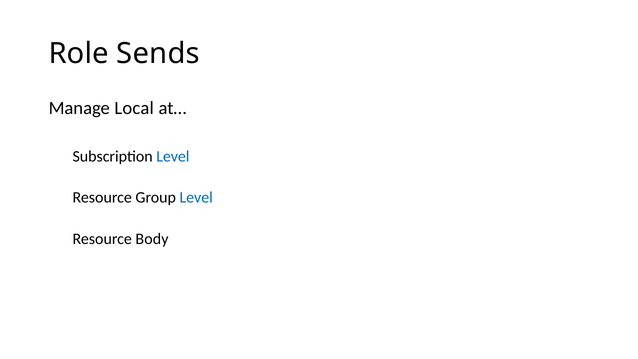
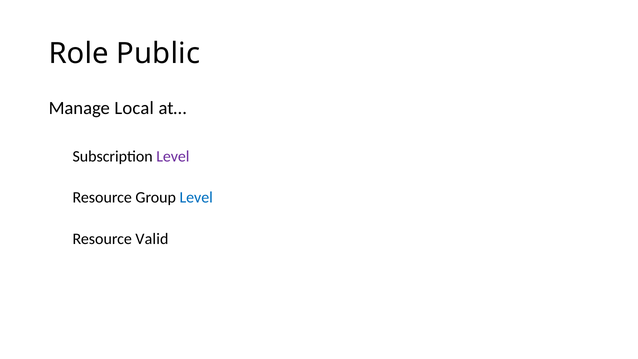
Sends: Sends -> Public (158, 54)
Level colour: blue -> purple (173, 157)
Body: Body -> Valid (152, 239)
